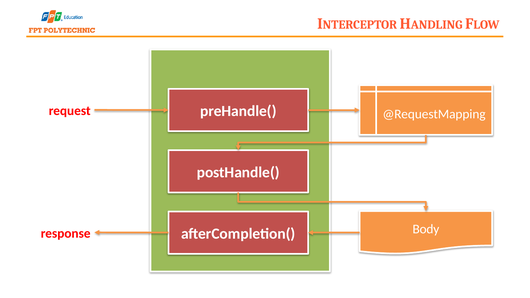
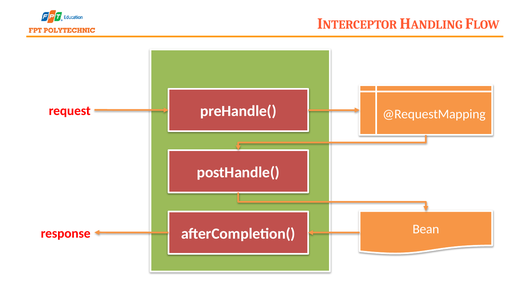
Body: Body -> Bean (426, 229)
